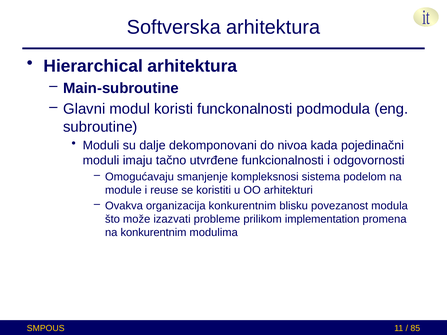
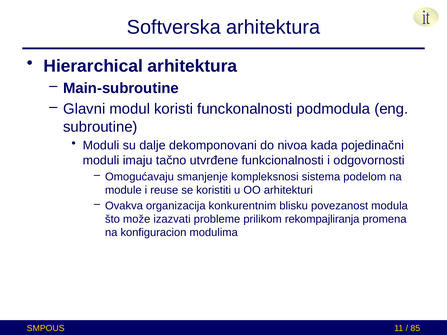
implementation: implementation -> rekompajliranja (322, 219)
na konkurentnim: konkurentnim -> konfiguracion (153, 233)
